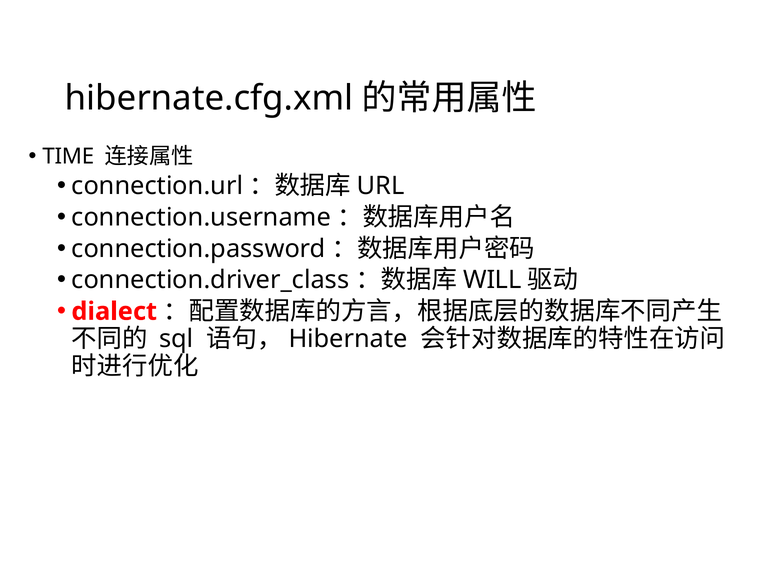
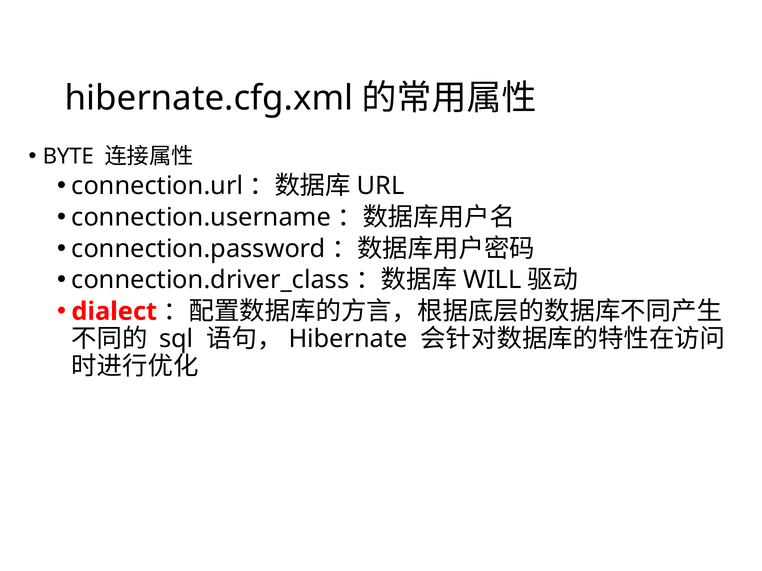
TIME: TIME -> BYTE (68, 157)
